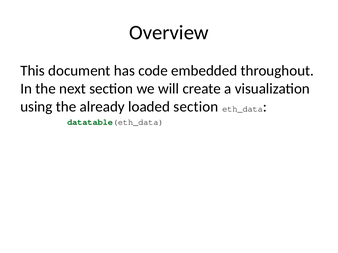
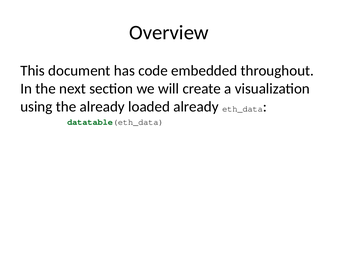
loaded section: section -> already (196, 107)
